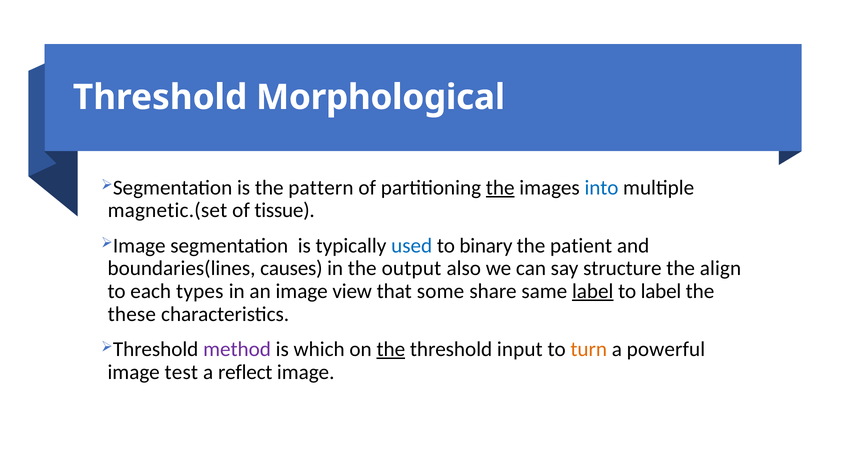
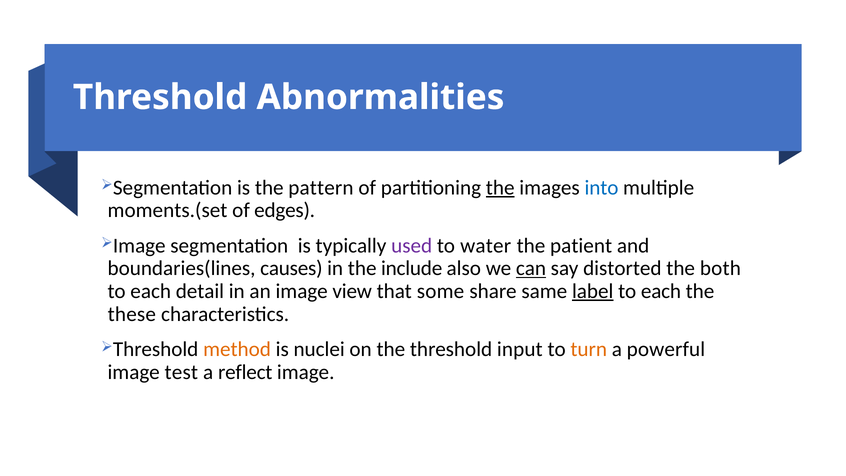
Morphological: Morphological -> Abnormalities (380, 97)
magnetic.(set: magnetic.(set -> moments.(set (168, 210)
tissue: tissue -> edges (285, 210)
used colour: blue -> purple (412, 245)
binary: binary -> water (486, 245)
output: output -> include (412, 268)
can underline: none -> present (531, 268)
structure: structure -> distorted (622, 268)
align: align -> both (720, 268)
types: types -> detail (200, 291)
label: label -> each (661, 291)
method colour: purple -> orange (237, 349)
which: which -> nuclei (319, 349)
the underline: present -> none (391, 349)
